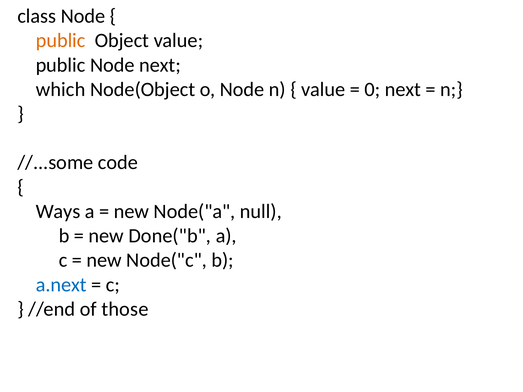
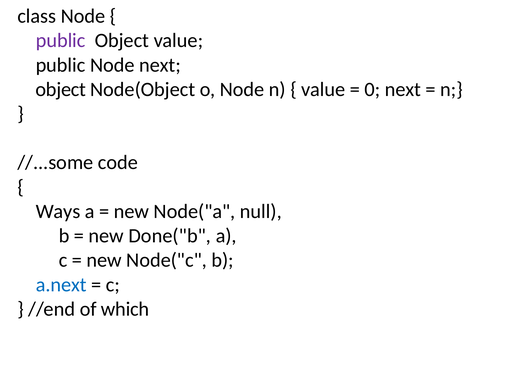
public colour: orange -> purple (61, 41)
which: which -> object (61, 89)
those: those -> which (125, 309)
